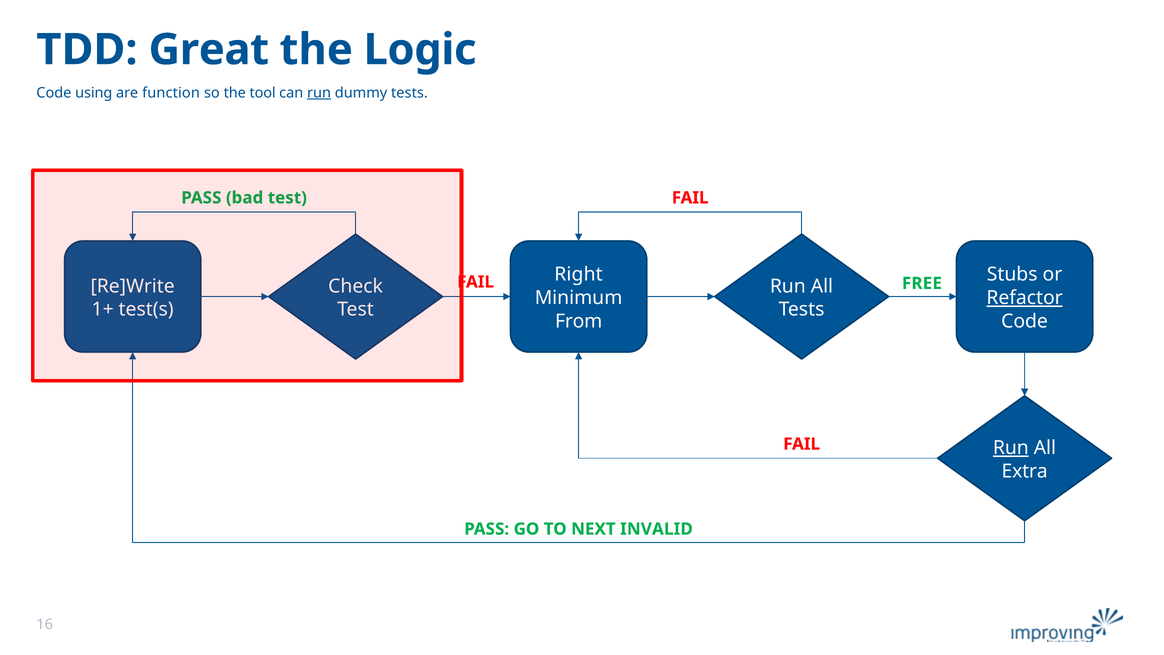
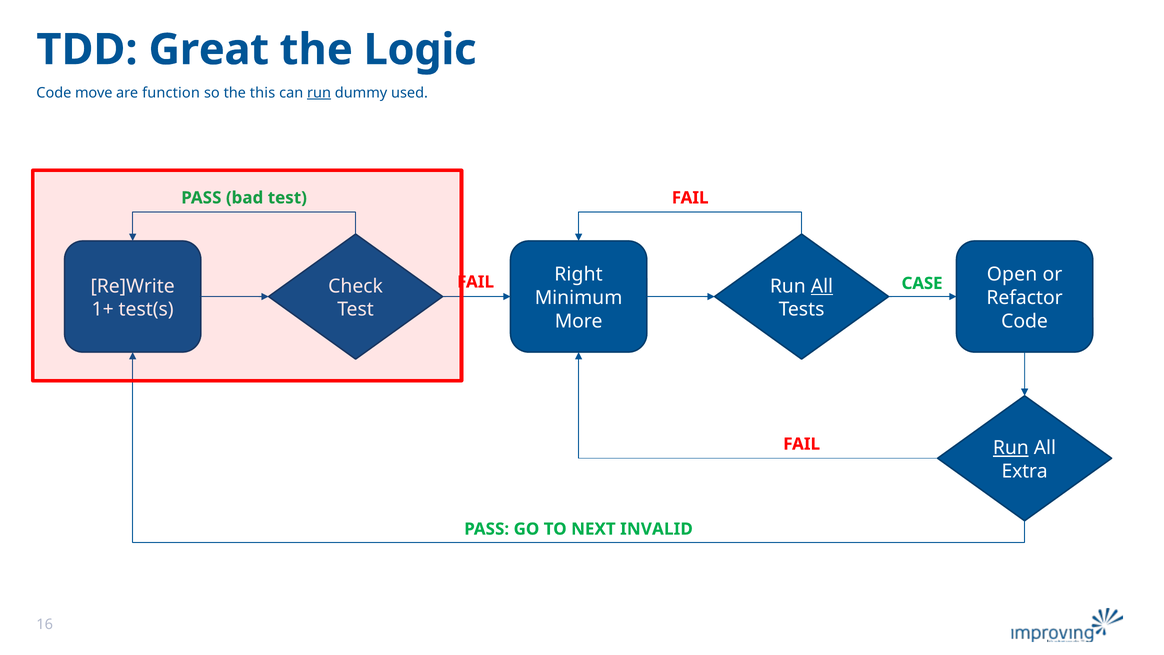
using: using -> move (94, 93)
tool: tool -> this (263, 93)
dummy tests: tests -> used (410, 93)
Stubs: Stubs -> Open (1012, 274)
FREE: FREE -> CASE (922, 283)
All underline: none -> present (822, 286)
Refactor underline: present -> none (1025, 298)
From: From -> More (579, 321)
